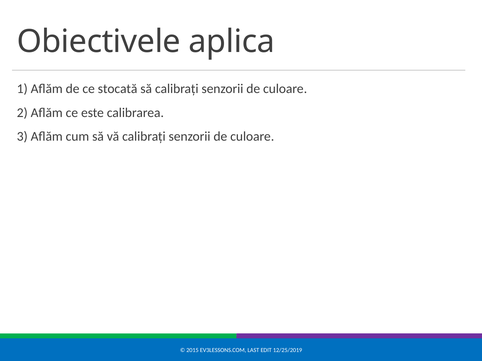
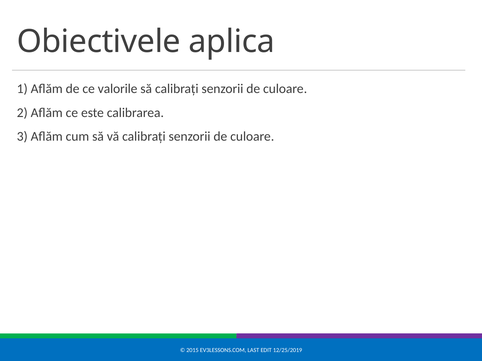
stocată: stocată -> valorile (118, 89)
